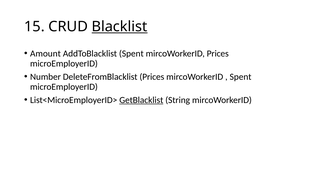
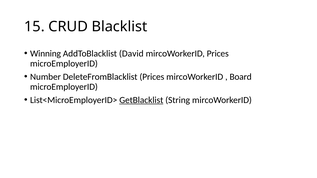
Blacklist underline: present -> none (120, 27)
Amount: Amount -> Winning (46, 54)
AddToBlacklist Spent: Spent -> David (131, 54)
Spent: Spent -> Board (241, 77)
